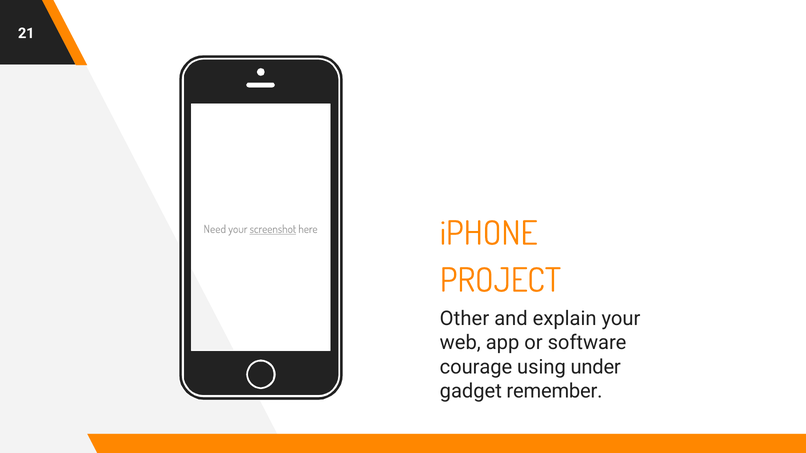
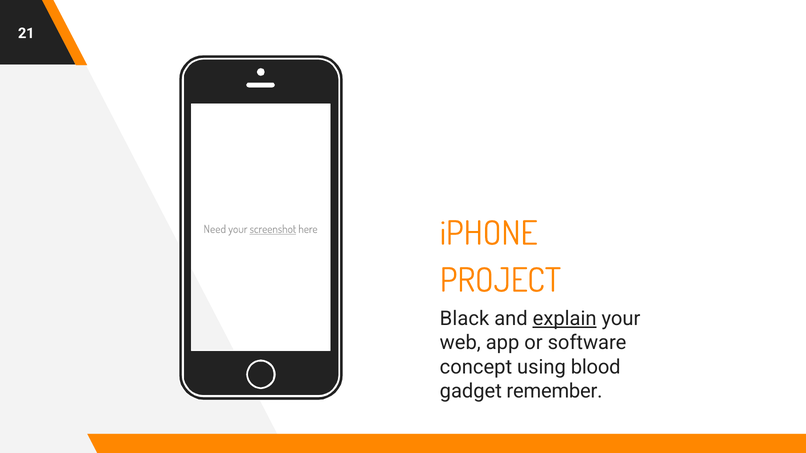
Other: Other -> Black (465, 319)
explain underline: none -> present (565, 319)
courage: courage -> concept (476, 367)
under: under -> blood (596, 367)
